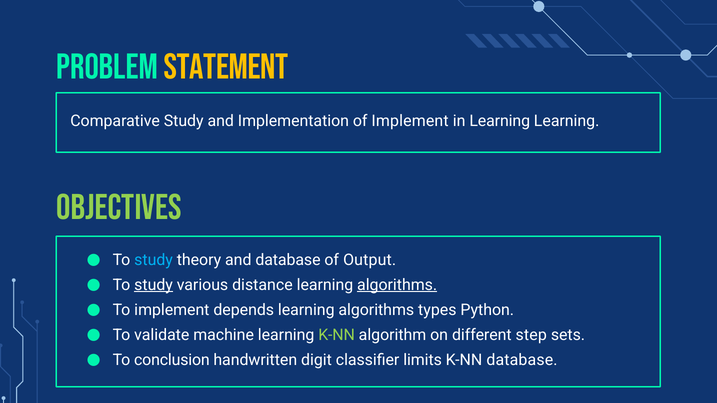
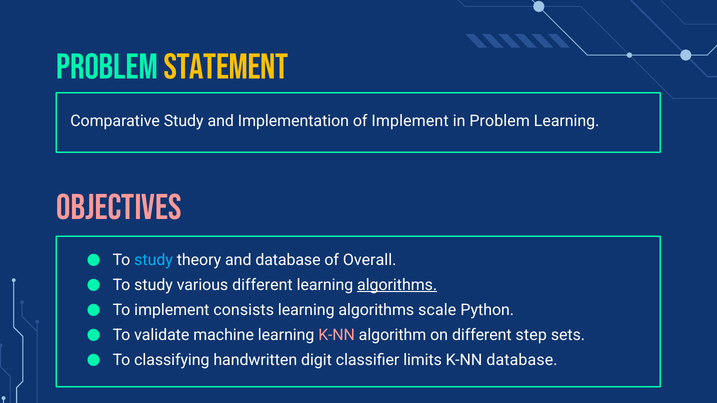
in Learning: Learning -> Problem (500, 121)
Objectives colour: light green -> pink (119, 208)
Output: Output -> Overall (370, 260)
study underline: present -> none (154, 285)
various distance: distance -> different (262, 285)
depends: depends -> consists (244, 310)
types: types -> scale (437, 310)
K-NN colour: light green -> pink (337, 335)
conclusion: conclusion -> classifying (172, 360)
